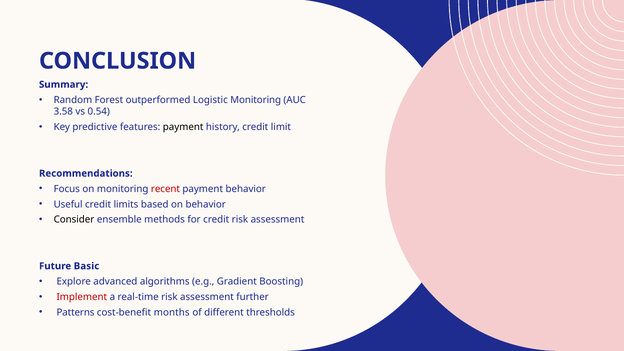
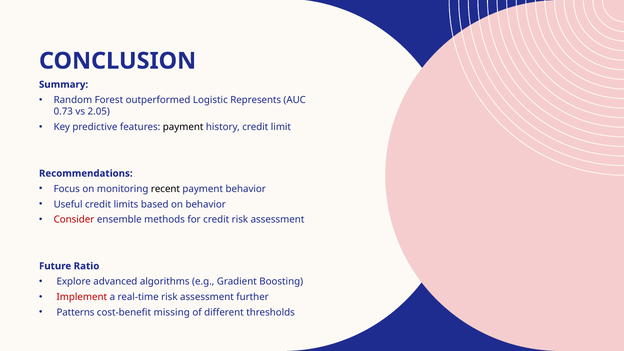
Logistic Monitoring: Monitoring -> Represents (256, 100)
3.58: 3.58 -> 0.73 (63, 112)
0.54: 0.54 -> 2.05 (99, 112)
recent colour: red -> black (165, 189)
Consider colour: black -> red (74, 220)
Basic: Basic -> Ratio (87, 266)
months: months -> missing (172, 312)
